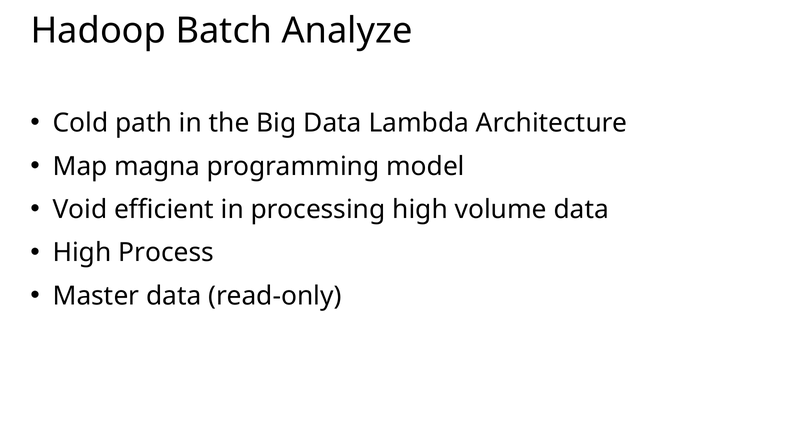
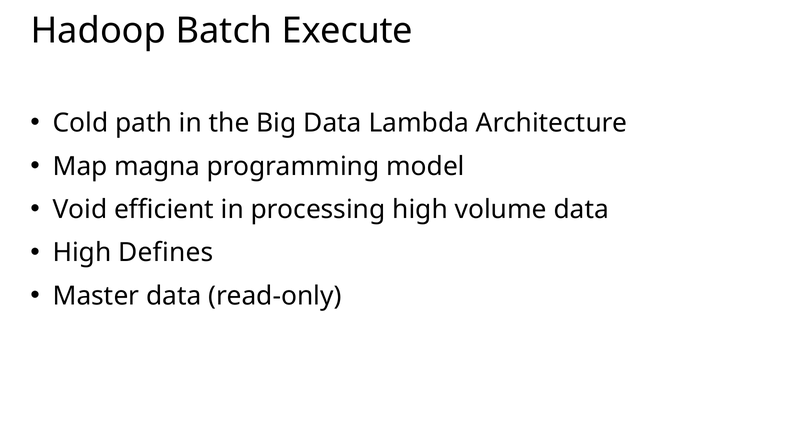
Analyze: Analyze -> Execute (347, 31)
Process: Process -> Defines (166, 253)
